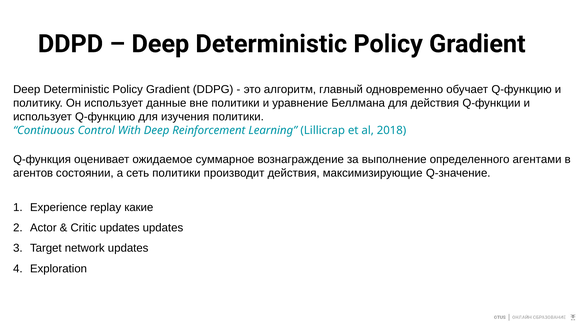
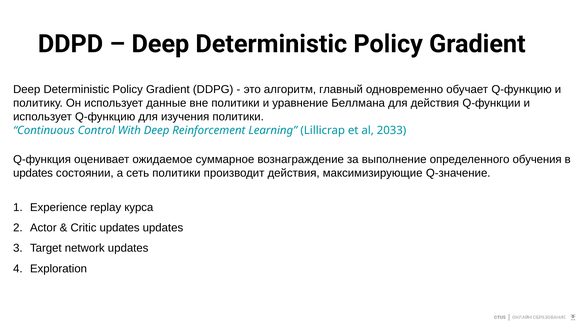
2018: 2018 -> 2033 (391, 130)
агентами: агентами -> обучения (537, 160)
агентов: агентов -> updates (33, 173)
какие: какие -> курса (139, 207)
